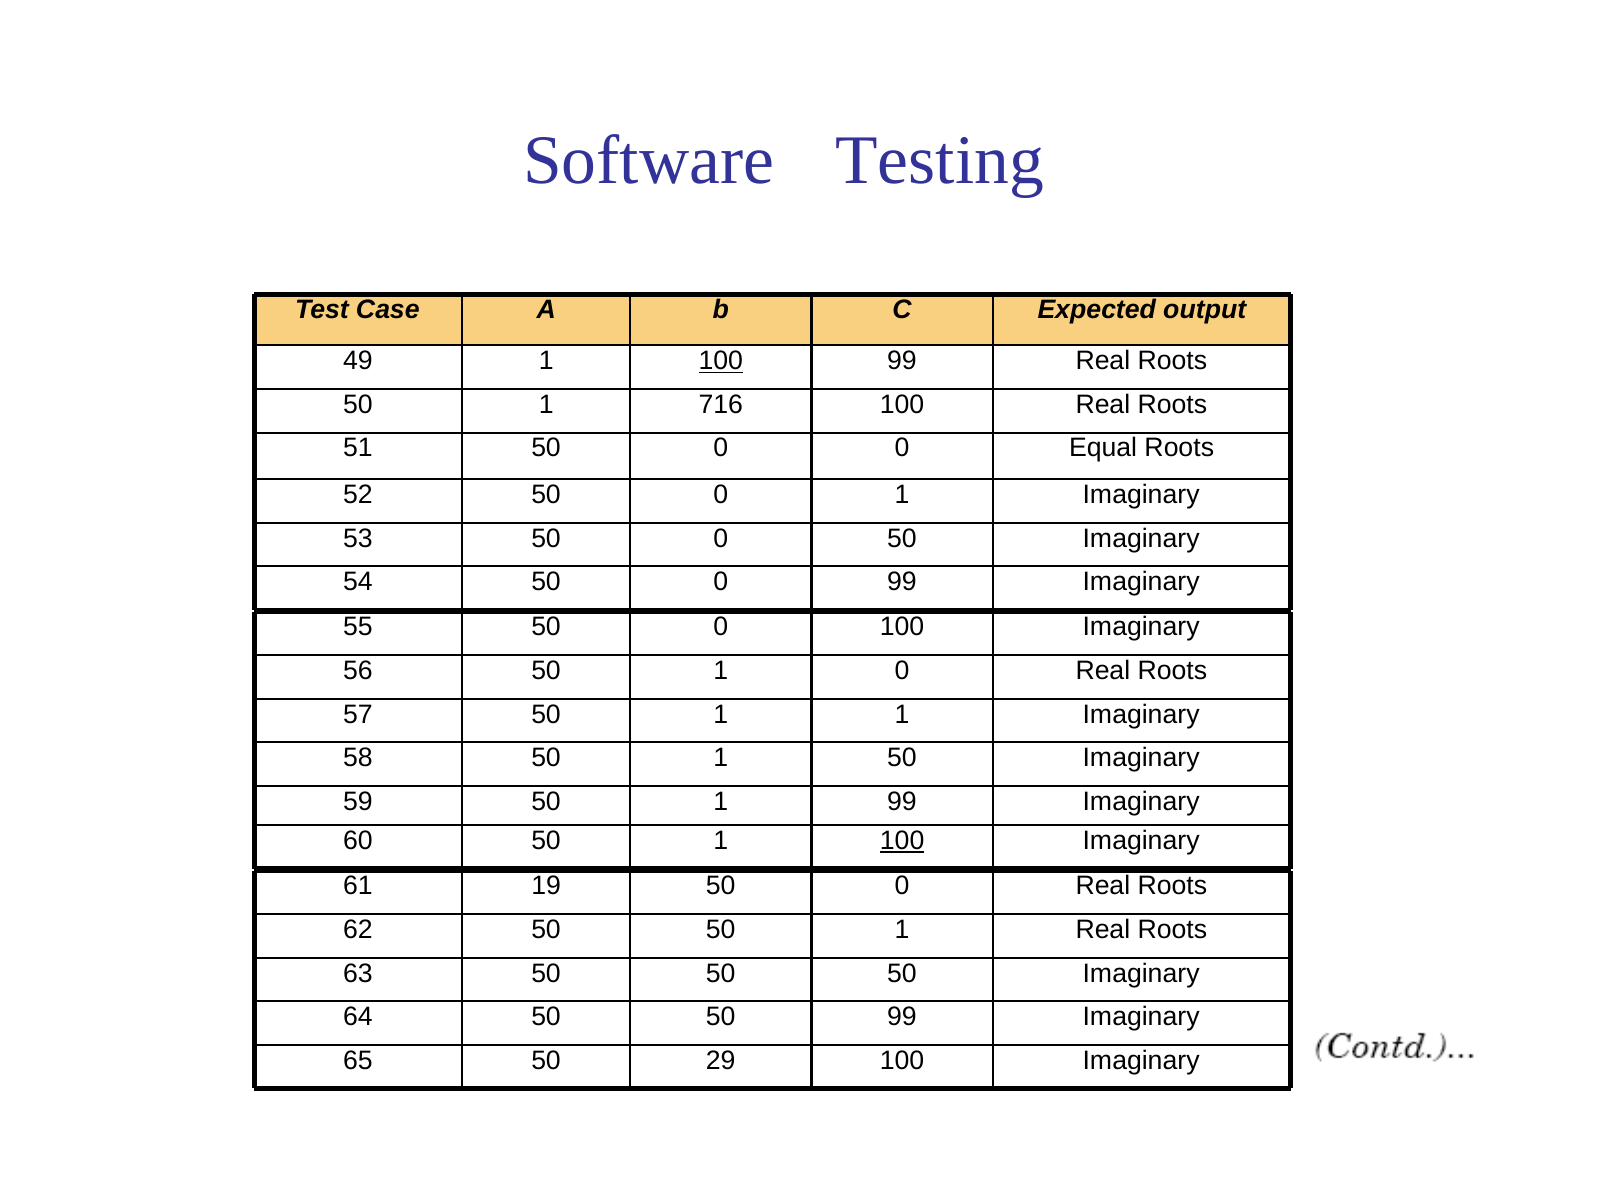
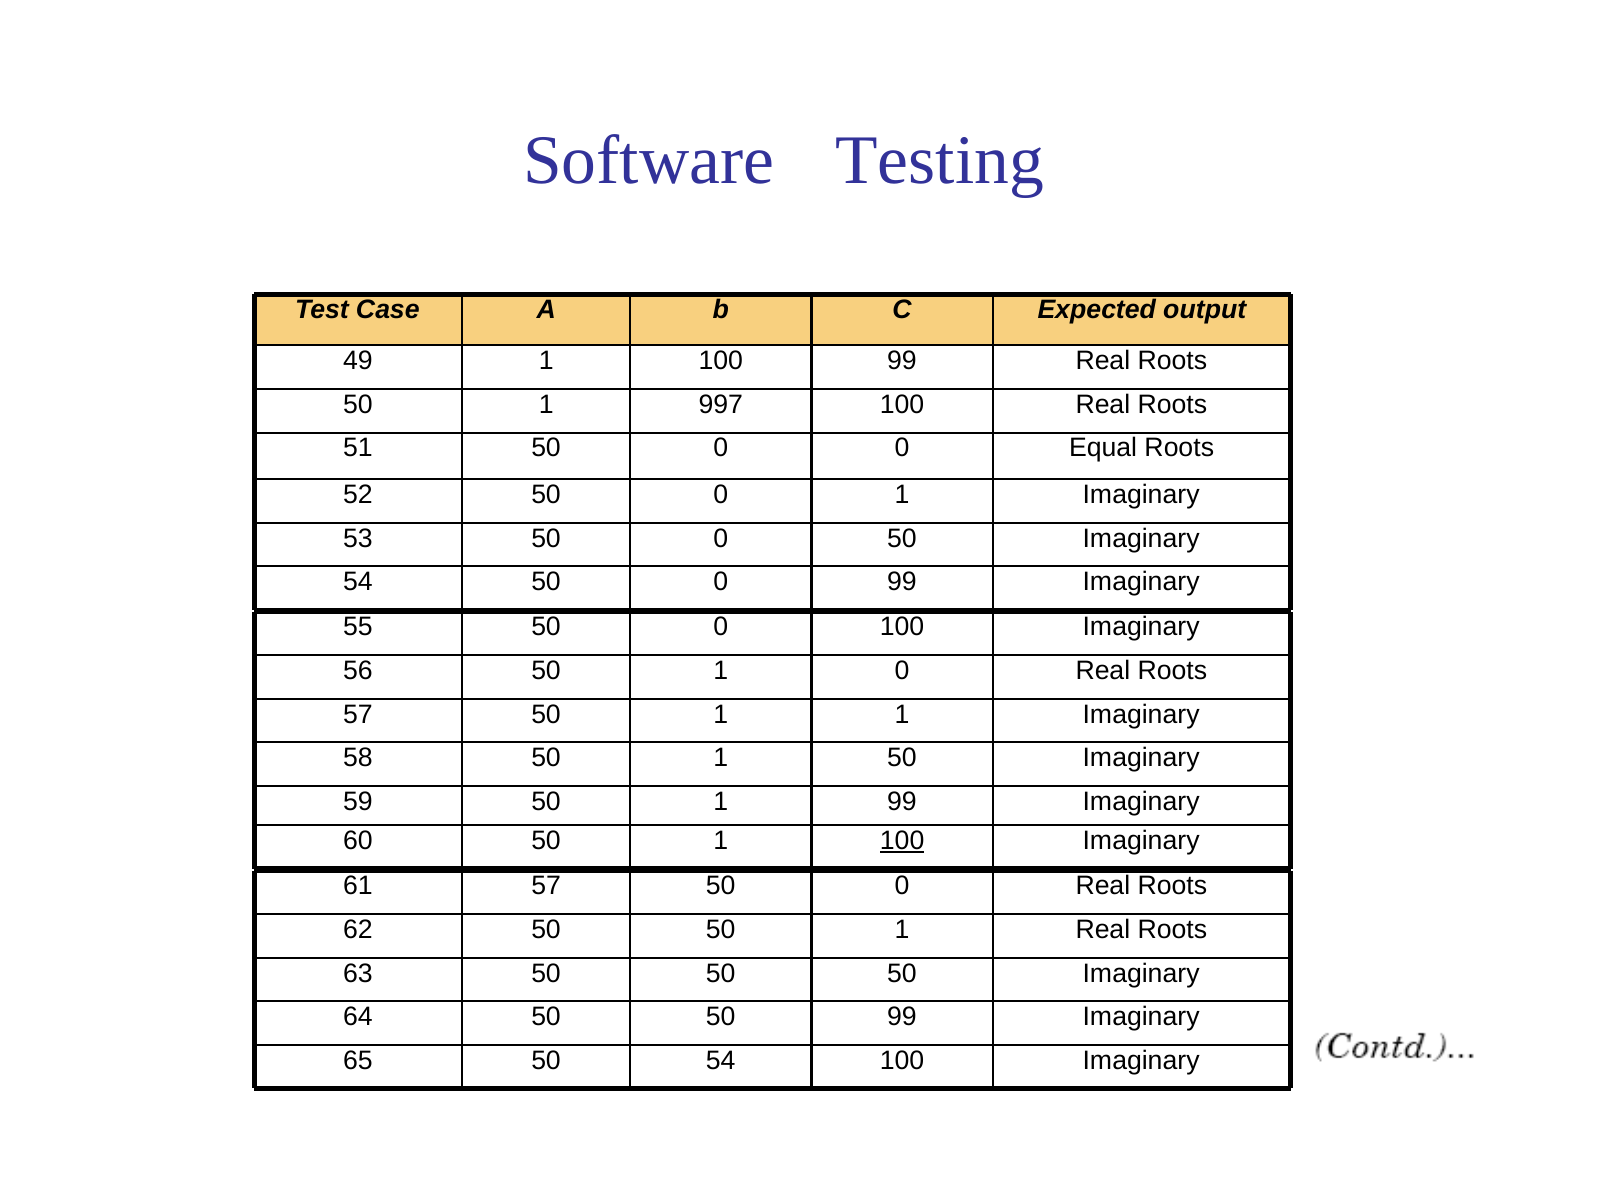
100 underline: present -> none (721, 361)
716: 716 -> 997 (721, 404)
61 19: 19 -> 57 (546, 885)
50 29: 29 -> 54 (721, 1060)
